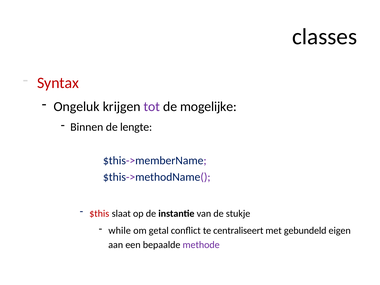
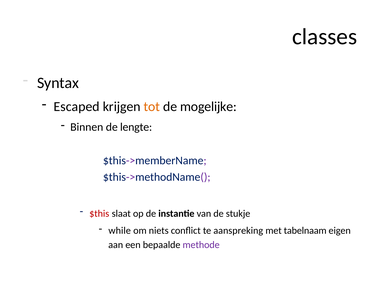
Syntax colour: red -> black (58, 83)
Ongeluk: Ongeluk -> Escaped (77, 107)
tot colour: purple -> orange (152, 107)
getal: getal -> niets (159, 230)
centraliseert: centraliseert -> aanspreking (238, 230)
gebundeld: gebundeld -> tabelnaam (305, 230)
